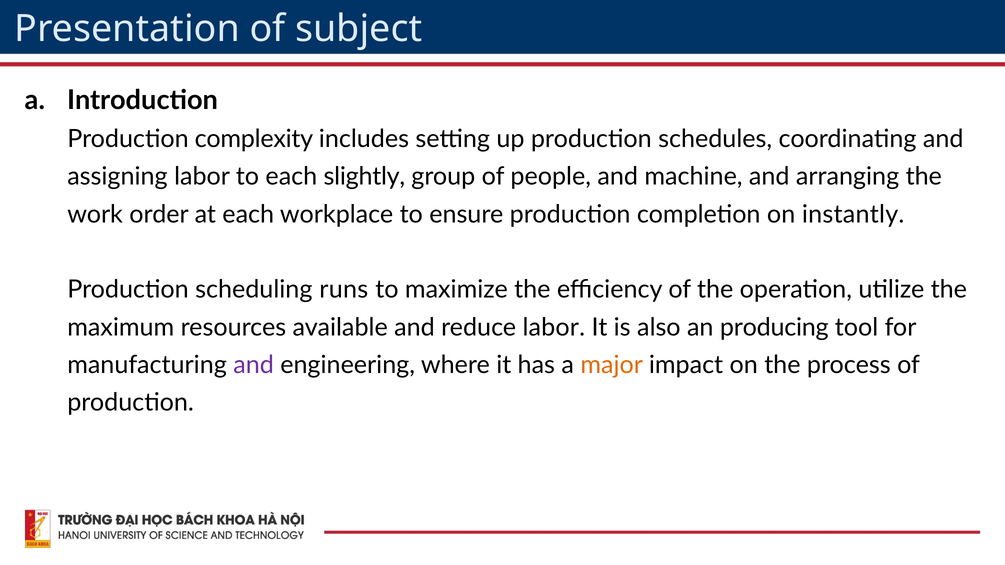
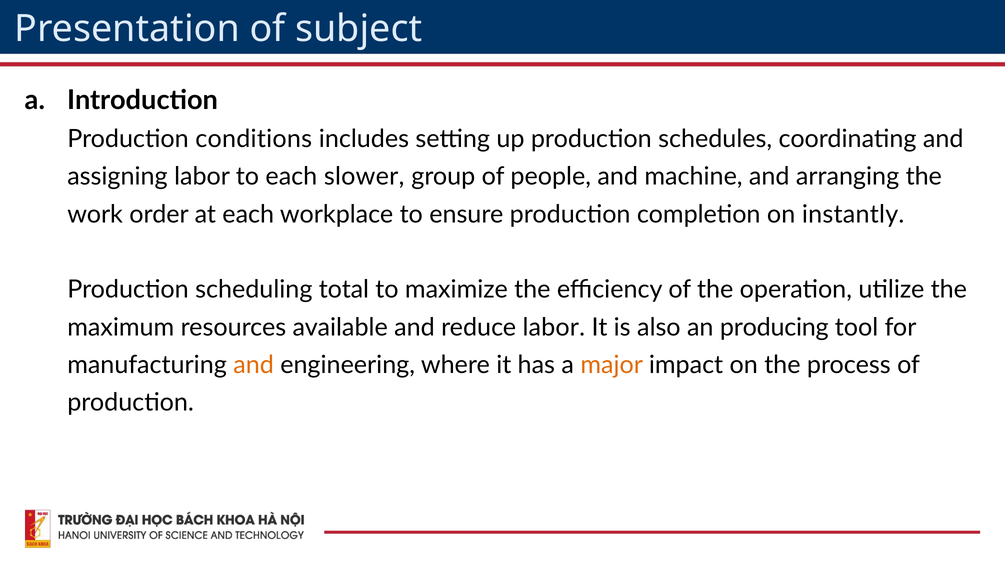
complexity: complexity -> conditions (254, 139)
slightly: slightly -> slower (364, 177)
runs: runs -> total (344, 290)
and colour: purple -> orange (254, 365)
